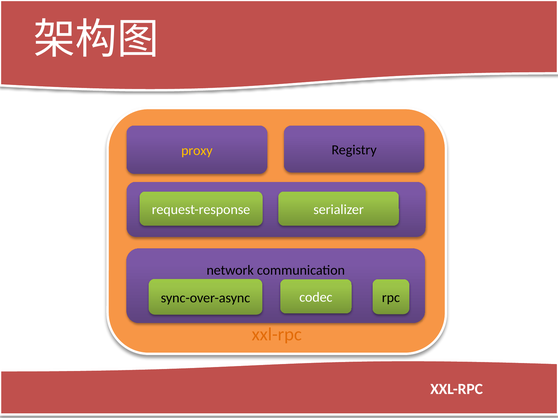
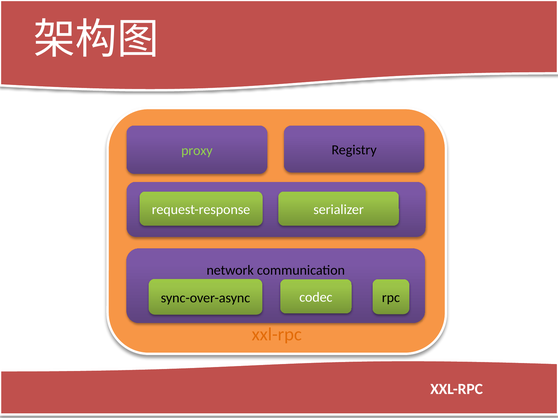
proxy colour: yellow -> light green (197, 151)
